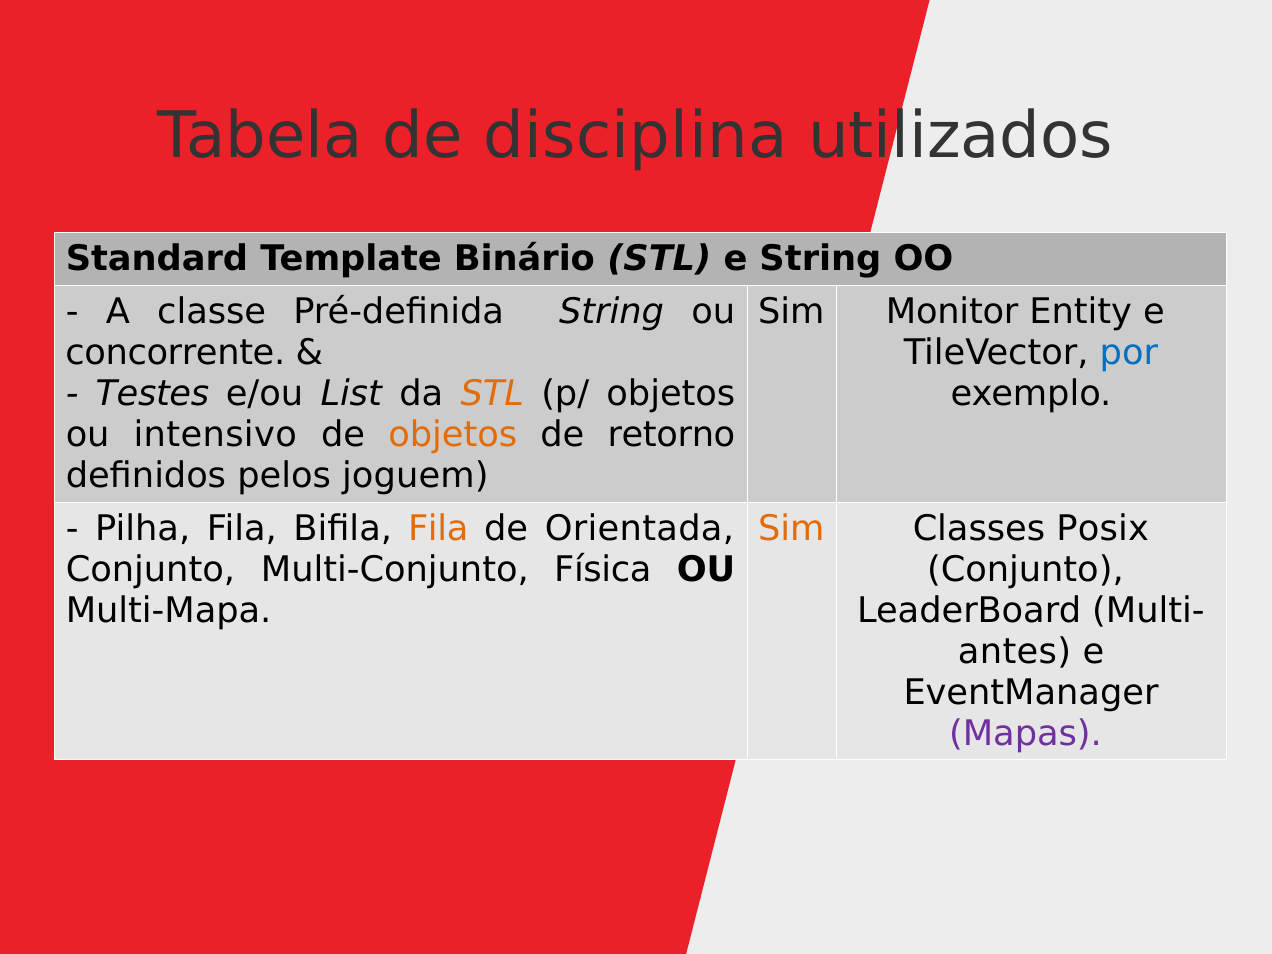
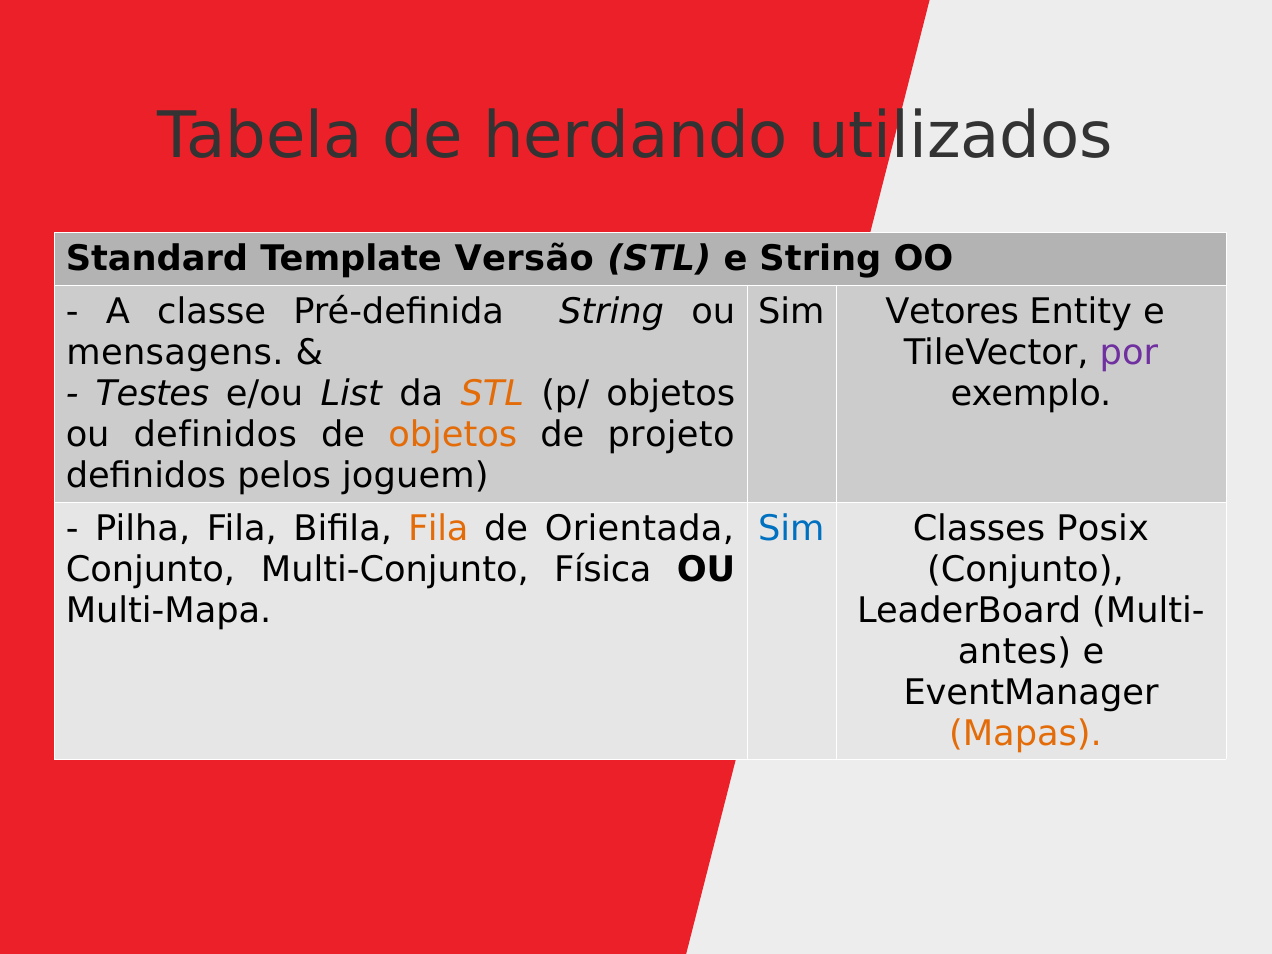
disciplina: disciplina -> herdando (636, 136)
Binário: Binário -> Versão (524, 259)
Monitor: Monitor -> Vetores (952, 312)
concorrente: concorrente -> mensagens (175, 353)
por colour: blue -> purple (1129, 353)
ou intensivo: intensivo -> definidos (215, 435)
retorno: retorno -> projeto (671, 435)
Sim colour: orange -> blue (791, 529)
Mapas colour: purple -> orange (1025, 734)
